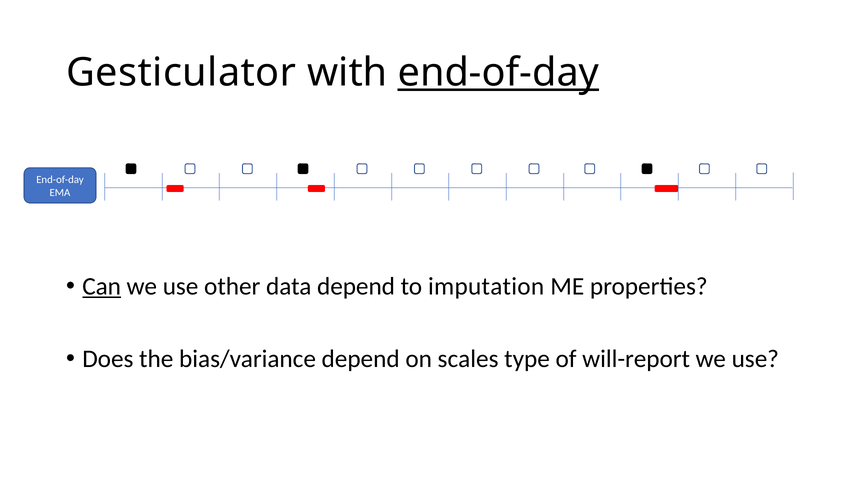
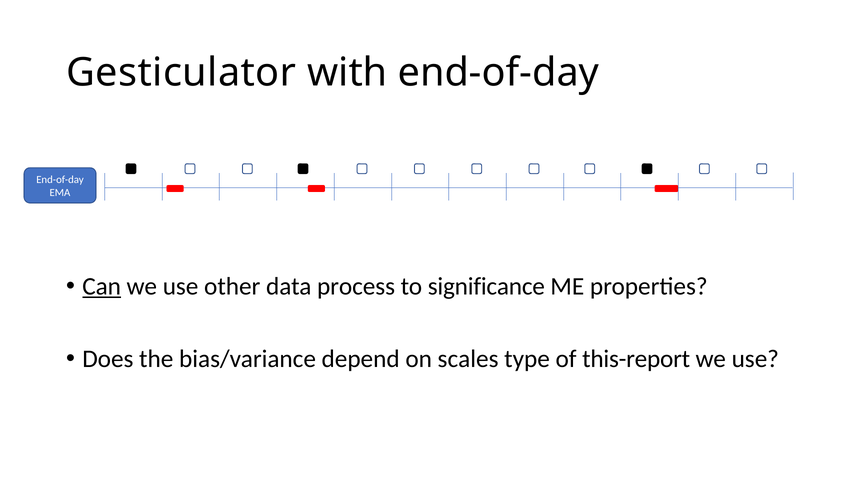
end-of-day underline: present -> none (498, 73)
data depend: depend -> process (356, 287)
imputation: imputation -> significance (486, 287)
will-report: will-report -> this-report (636, 359)
